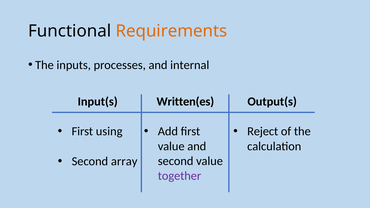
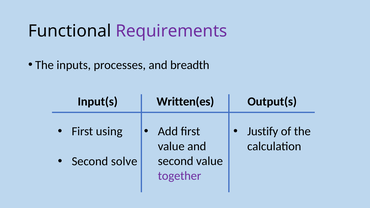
Requirements colour: orange -> purple (171, 31)
internal: internal -> breadth (190, 65)
Reject: Reject -> Justify (263, 131)
array: array -> solve (124, 162)
